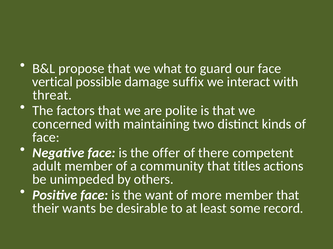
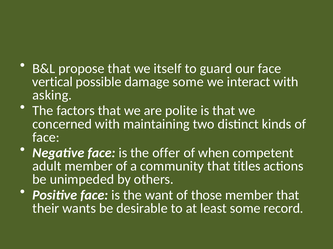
what: what -> itself (168, 69)
damage suffix: suffix -> some (188, 82)
threat: threat -> asking (52, 95)
there: there -> when (214, 153)
more: more -> those (207, 196)
